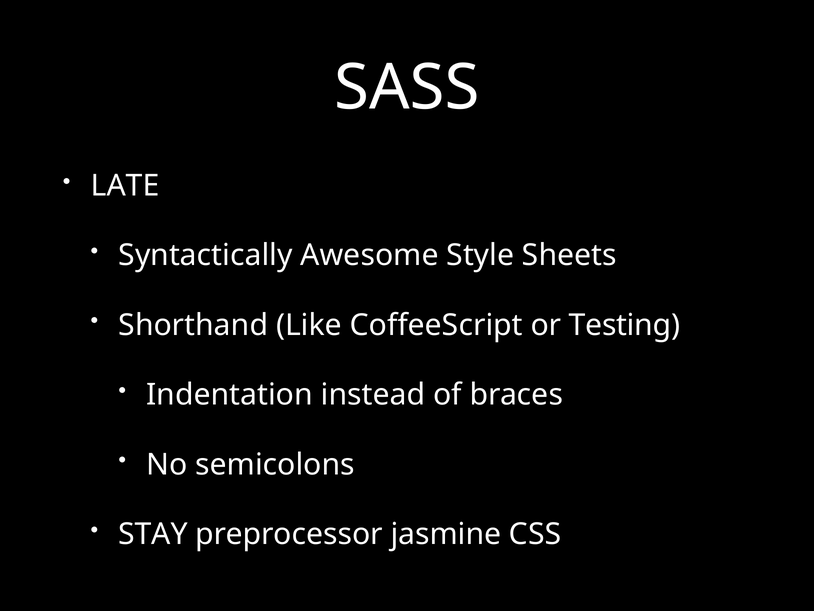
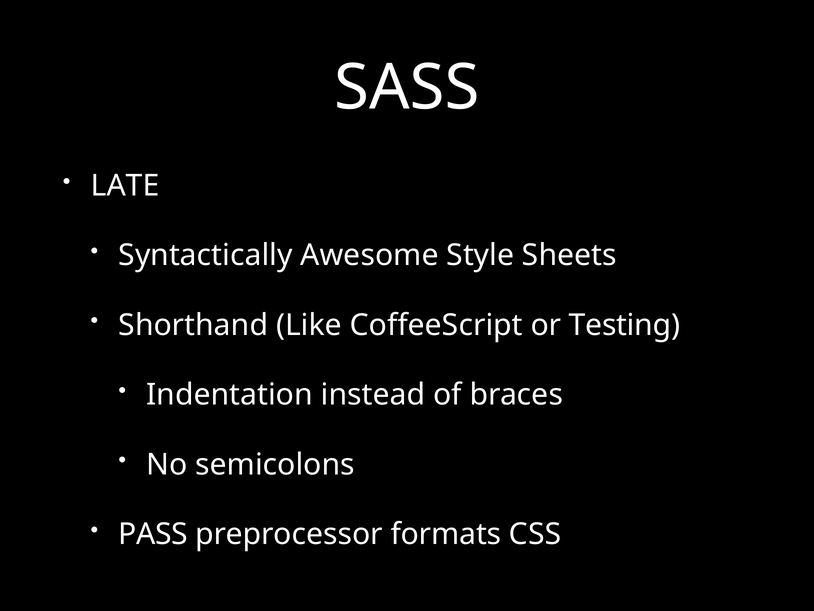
STAY: STAY -> PASS (153, 534)
jasmine: jasmine -> formats (446, 534)
